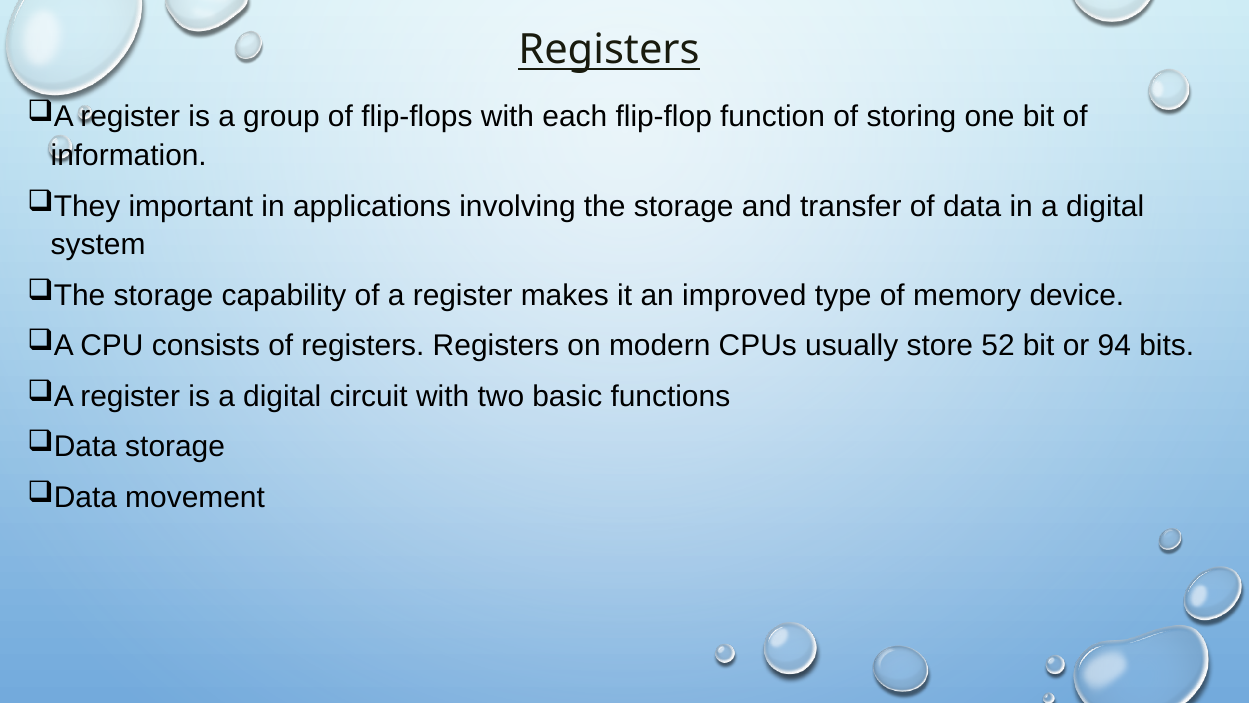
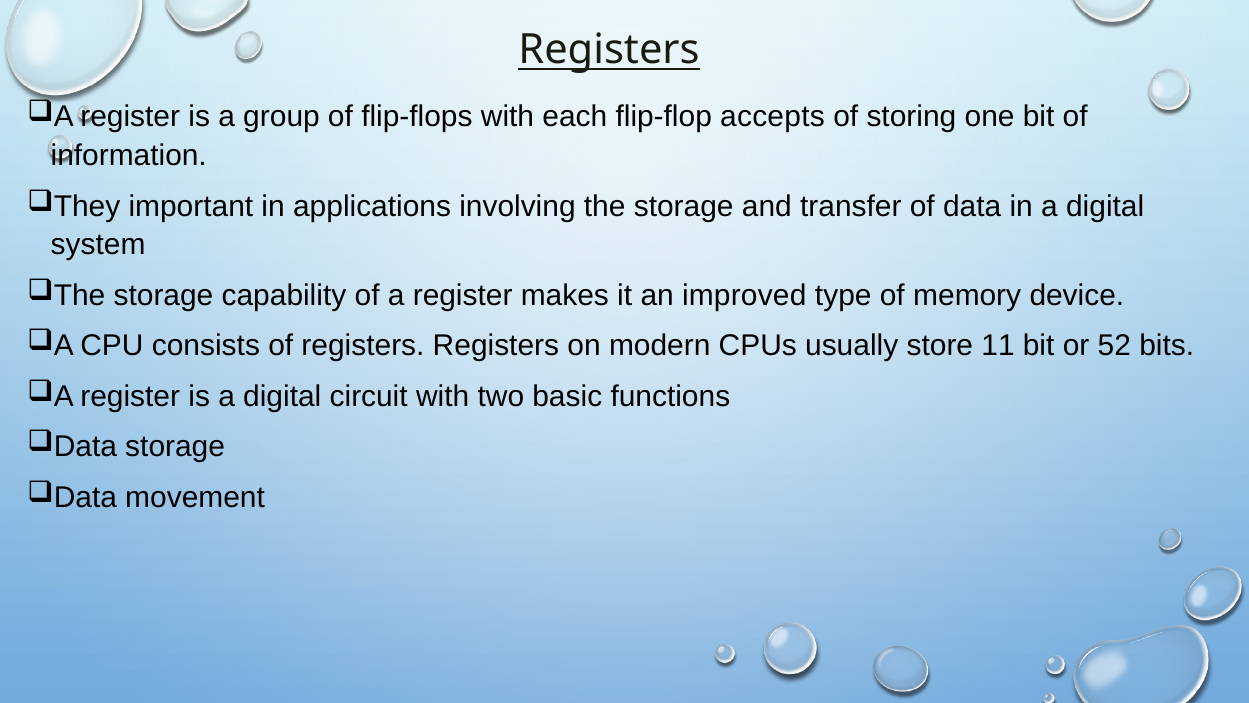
function: function -> accepts (772, 117)
52: 52 -> 11 (998, 346)
94: 94 -> 52 (1114, 346)
